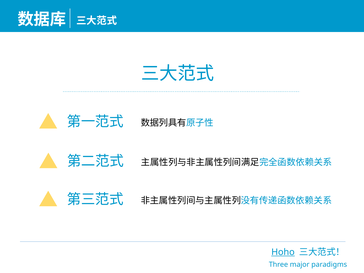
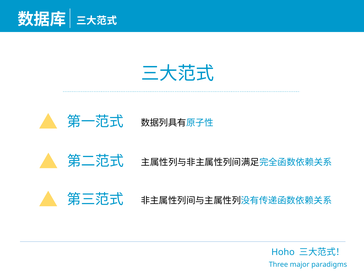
Hoho underline: present -> none (283, 252)
